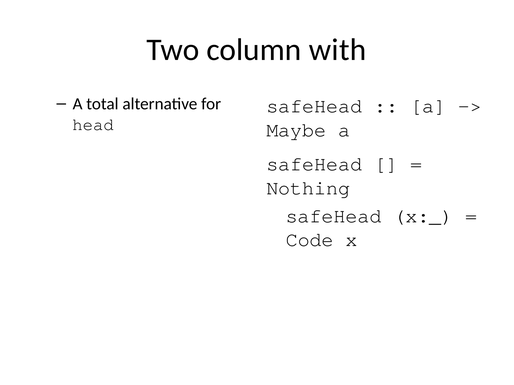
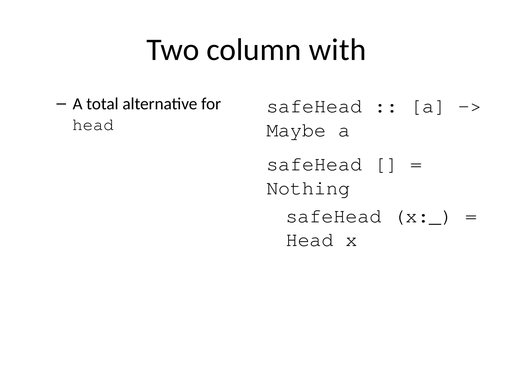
Code: Code -> Head (310, 240)
